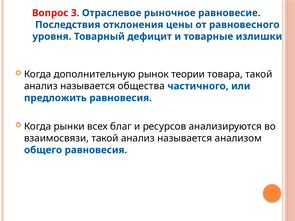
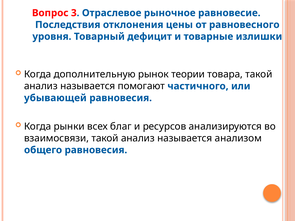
общества: общества -> помогают (141, 86)
предложить: предложить -> убывающей (55, 98)
